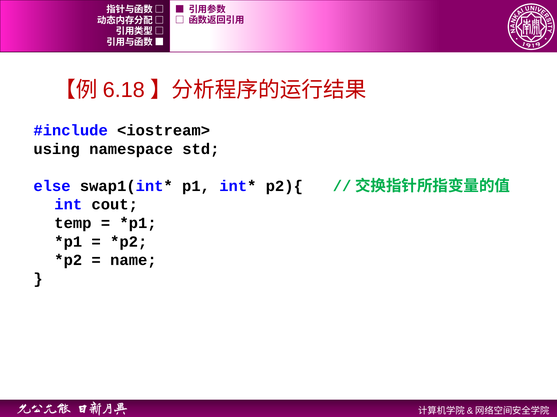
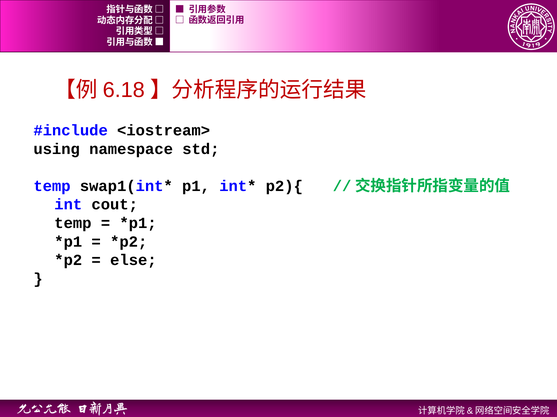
else: else -> temp (52, 186)
name: name -> else (133, 261)
